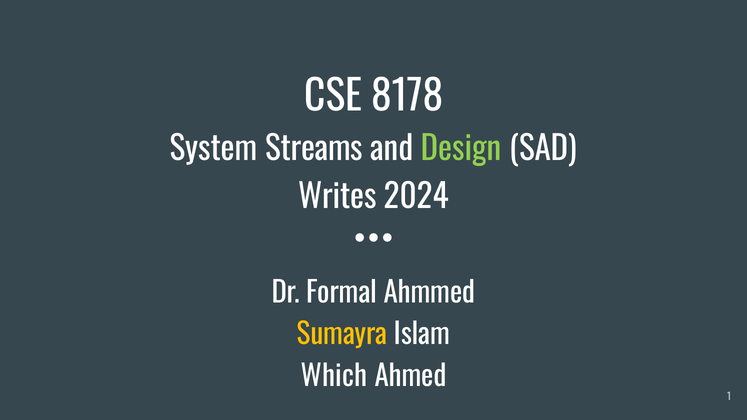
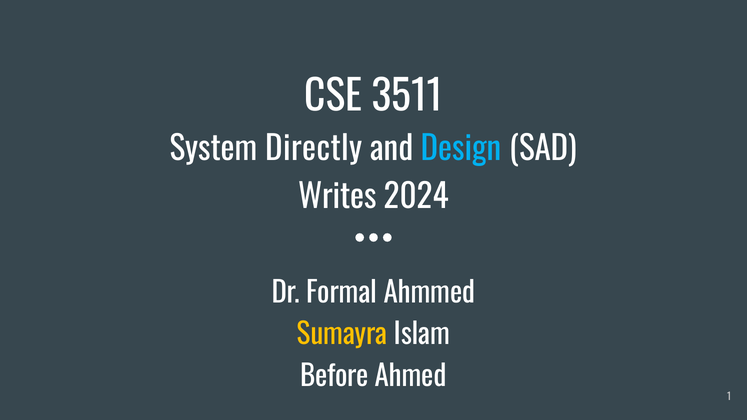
8178: 8178 -> 3511 (407, 97)
Streams: Streams -> Directly (314, 149)
Design colour: light green -> light blue (461, 149)
Which: Which -> Before (334, 377)
